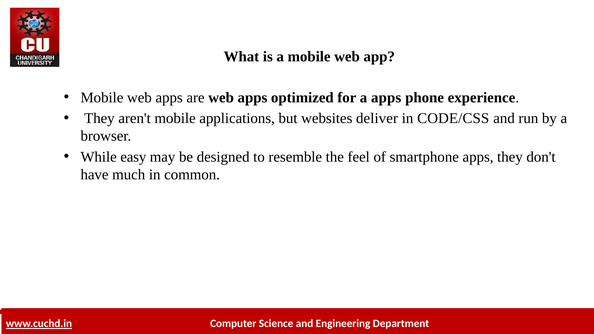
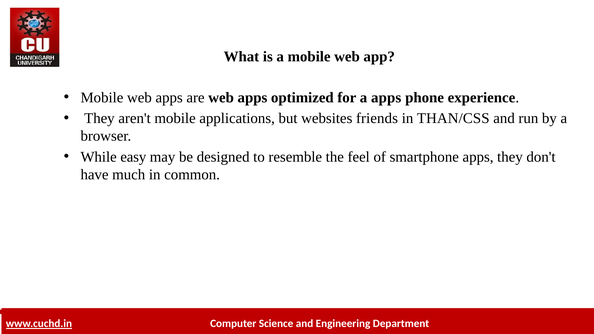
deliver: deliver -> friends (377, 118)
CODE/CSS: CODE/CSS -> THAN/CSS (453, 118)
